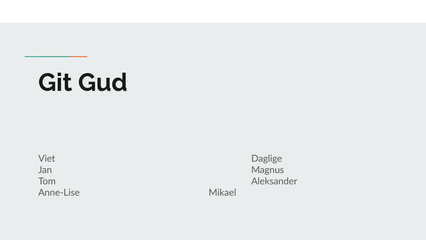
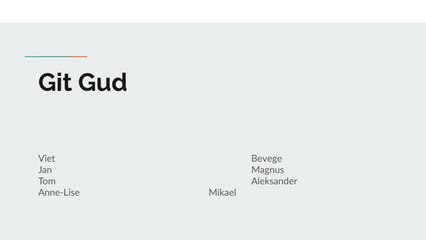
Daglige: Daglige -> Bevege (267, 158)
